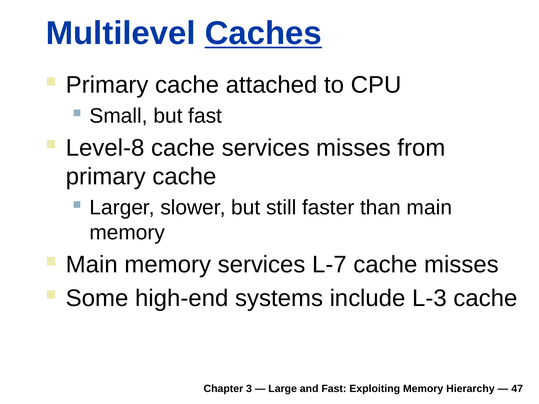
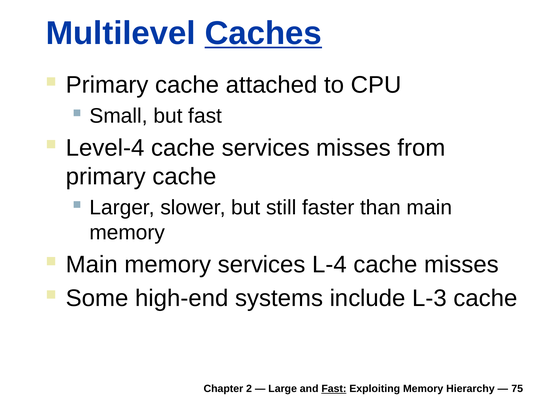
Level-8: Level-8 -> Level-4 (105, 148)
L-7: L-7 -> L-4 (330, 265)
3: 3 -> 2 (249, 389)
Fast underline: none -> present (334, 389)
47: 47 -> 75 (517, 389)
